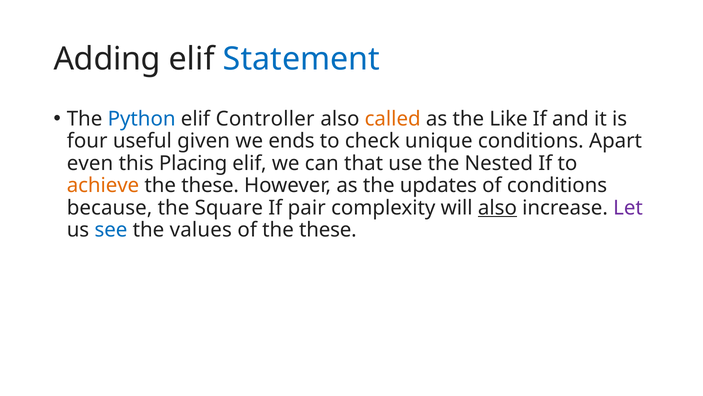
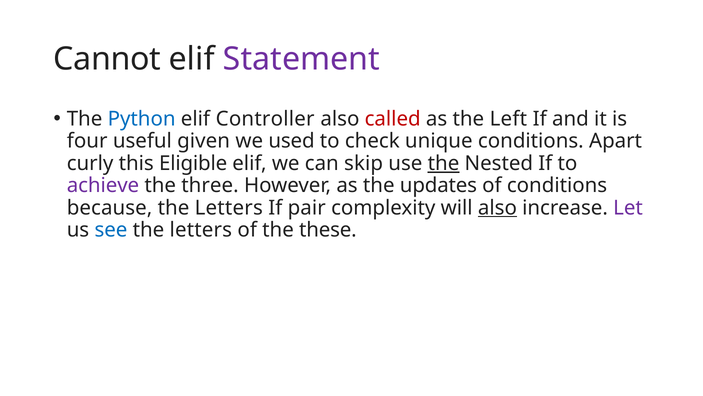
Adding: Adding -> Cannot (107, 59)
Statement colour: blue -> purple (302, 59)
called colour: orange -> red (393, 119)
Like: Like -> Left (508, 119)
ends: ends -> used (292, 141)
even: even -> curly (90, 163)
Placing: Placing -> Eligible (193, 163)
that: that -> skip (364, 163)
the underline: none -> present (443, 163)
achieve colour: orange -> purple (103, 185)
these: these -> three (210, 185)
Square: Square -> Letters (229, 207)
values: values -> letters (201, 230)
